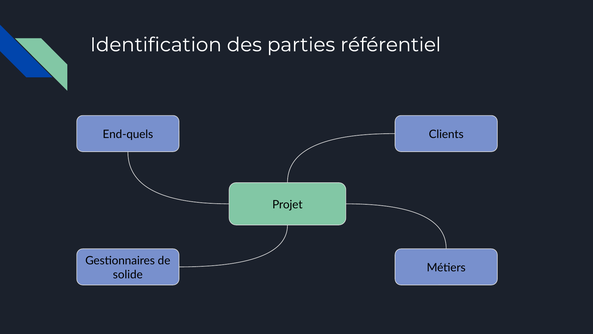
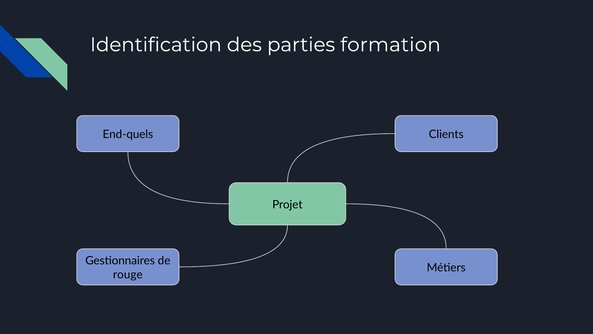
référentiel: référentiel -> formation (390, 45)
solide: solide -> rouge (128, 274)
